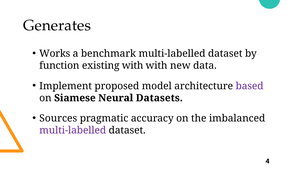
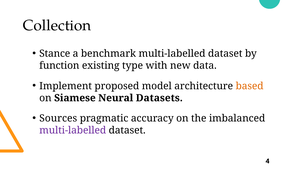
Generates: Generates -> Collection (57, 26)
Works: Works -> Stance (55, 54)
existing with: with -> type (133, 66)
based colour: purple -> orange (250, 86)
